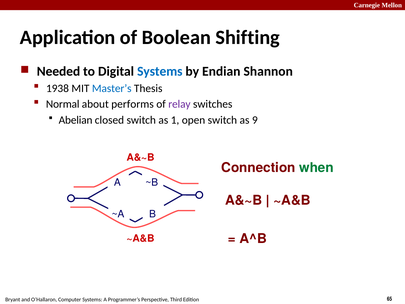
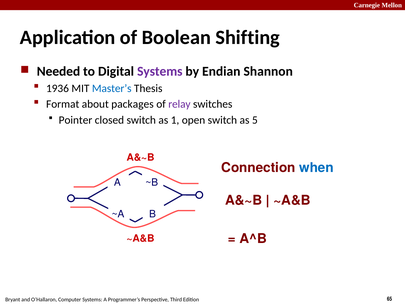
Systems colour: blue -> purple (160, 71)
1938: 1938 -> 1936 (57, 88)
Normal: Normal -> Format (63, 104)
performs: performs -> packages (132, 104)
Abelian: Abelian -> Pointer (76, 120)
9: 9 -> 5 (255, 120)
when colour: green -> blue (316, 168)
